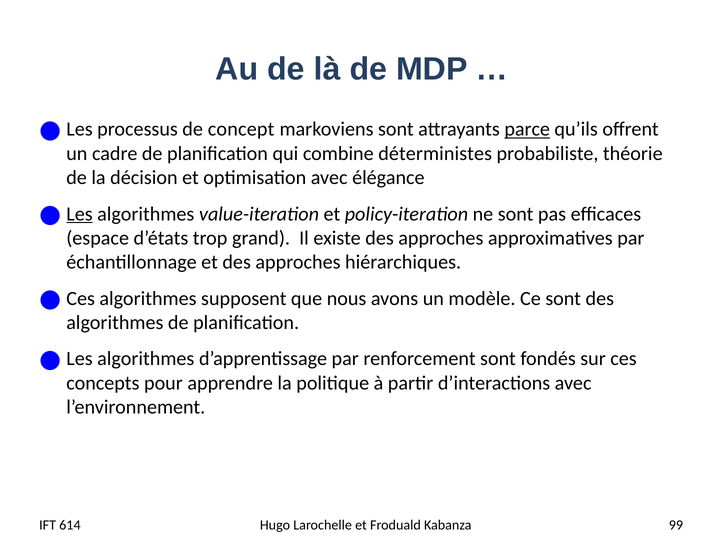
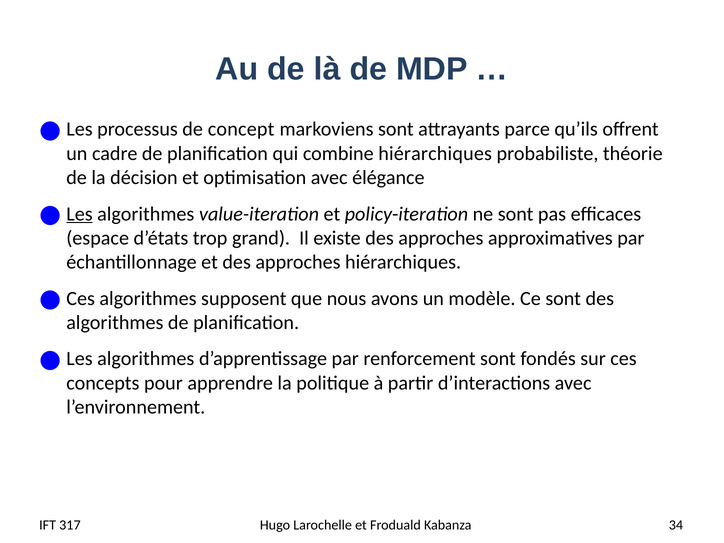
parce underline: present -> none (527, 129)
combine déterministes: déterministes -> hiérarchiques (435, 153)
614: 614 -> 317 (70, 525)
99: 99 -> 34 (676, 525)
